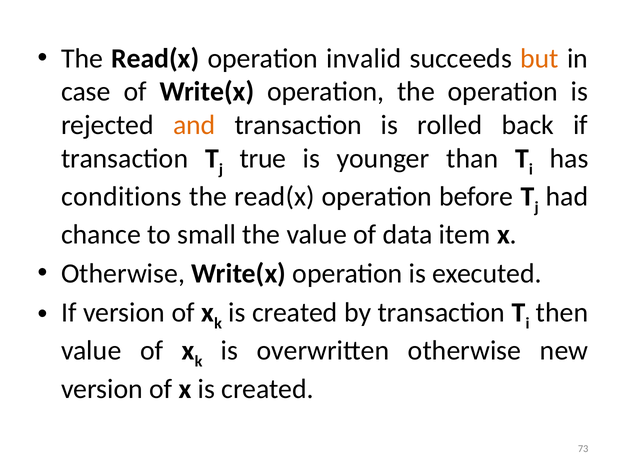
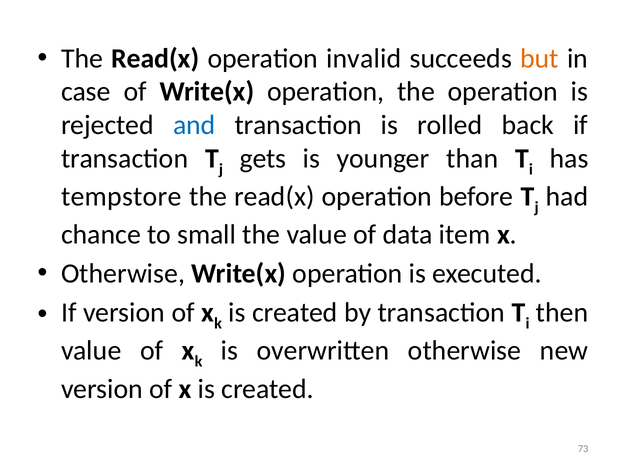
and colour: orange -> blue (194, 125)
true: true -> gets (263, 158)
conditions: conditions -> tempstore (121, 196)
